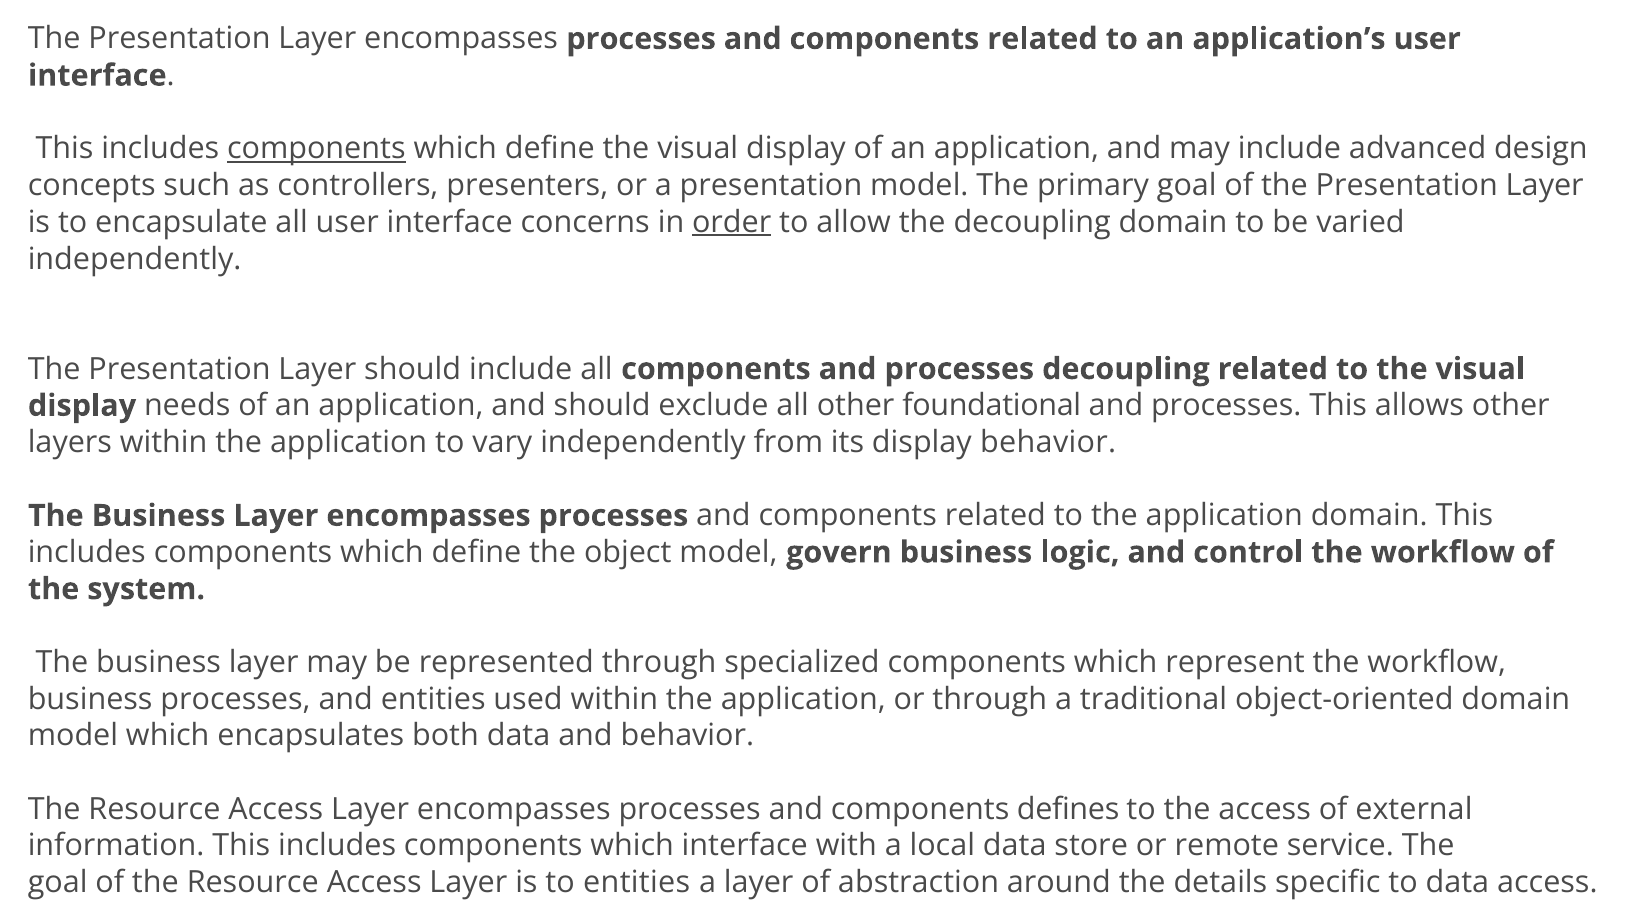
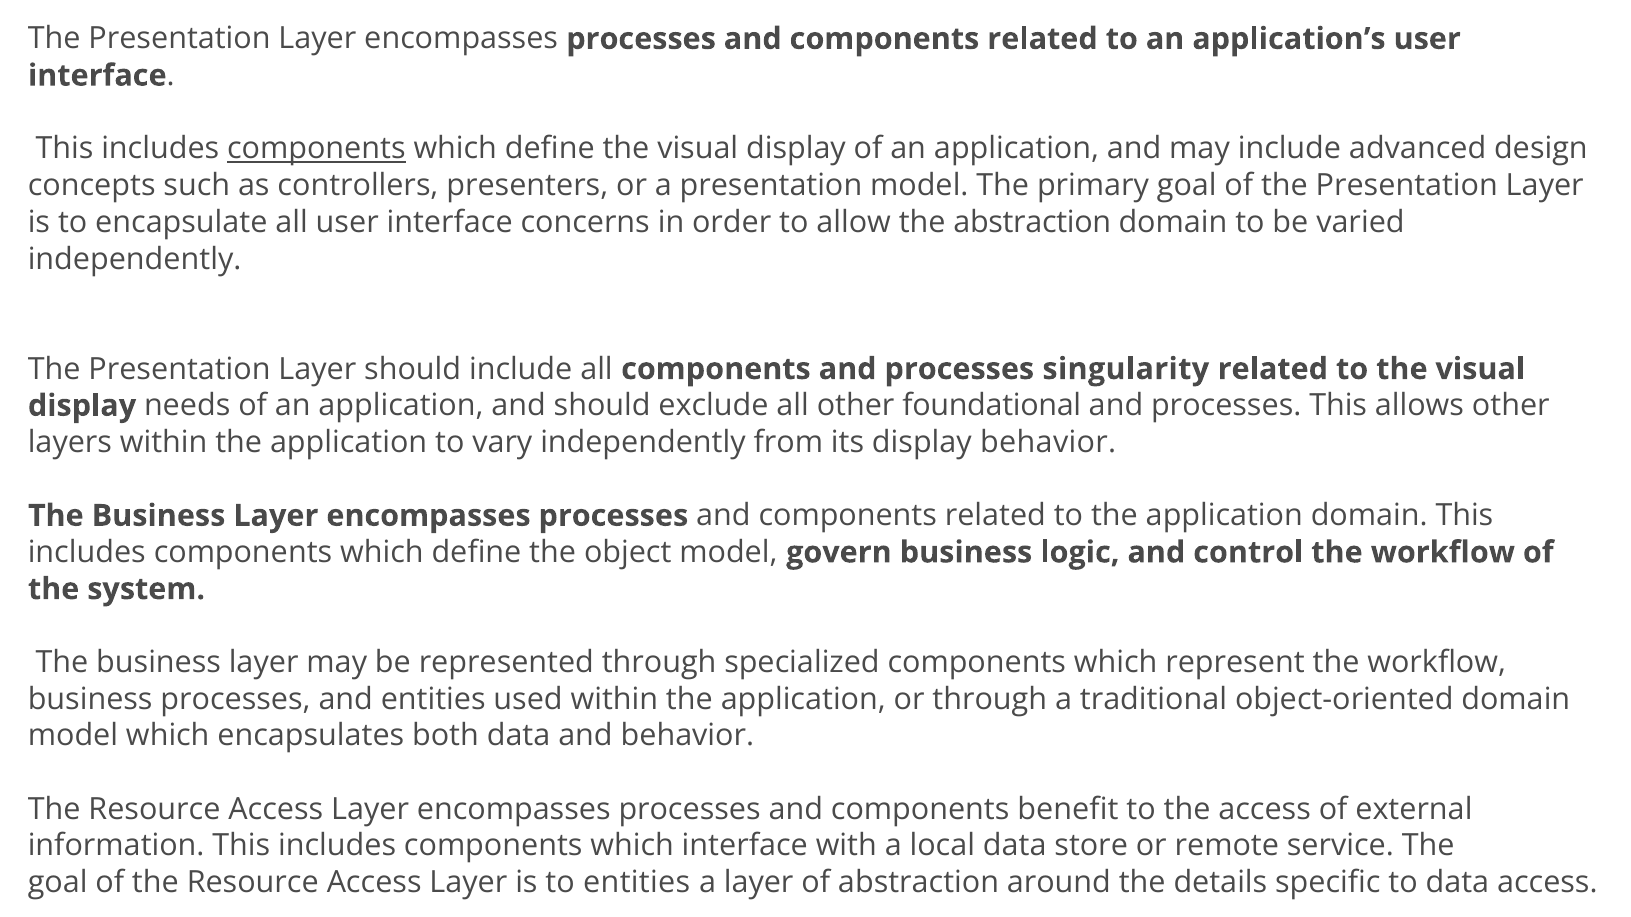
order underline: present -> none (732, 222)
the decoupling: decoupling -> abstraction (1032, 222)
processes decoupling: decoupling -> singularity (1126, 369)
defines: defines -> benefit (1068, 810)
